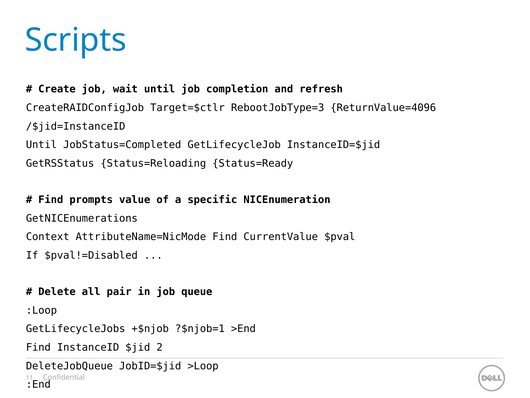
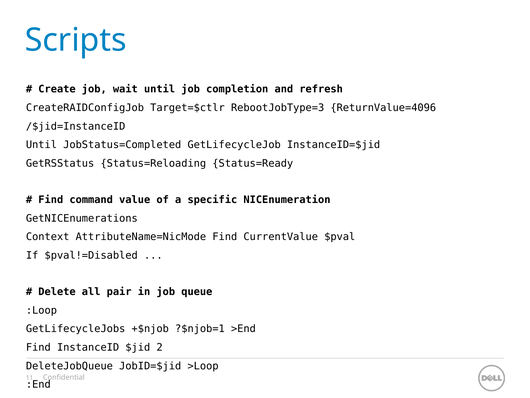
prompts: prompts -> command (91, 199)
